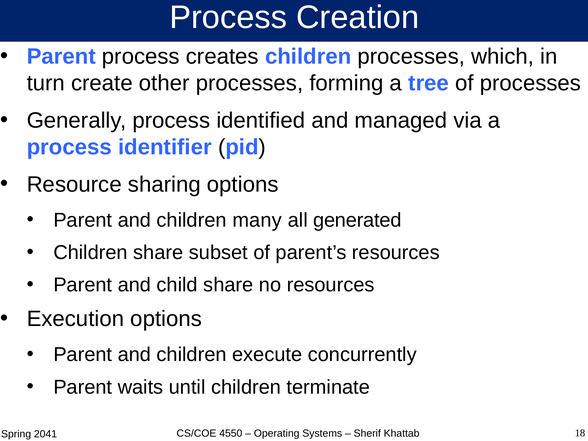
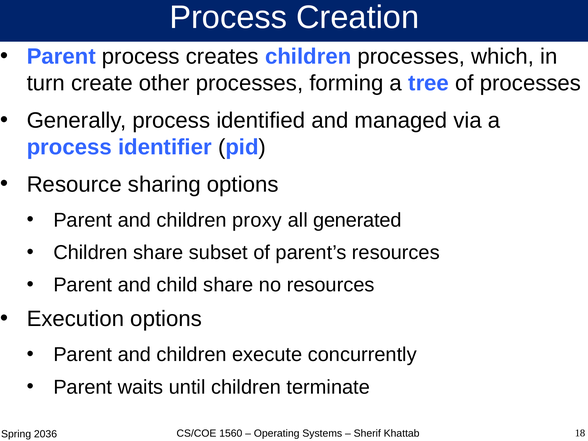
many: many -> proxy (257, 220)
2041: 2041 -> 2036 (45, 434)
4550: 4550 -> 1560 (231, 433)
